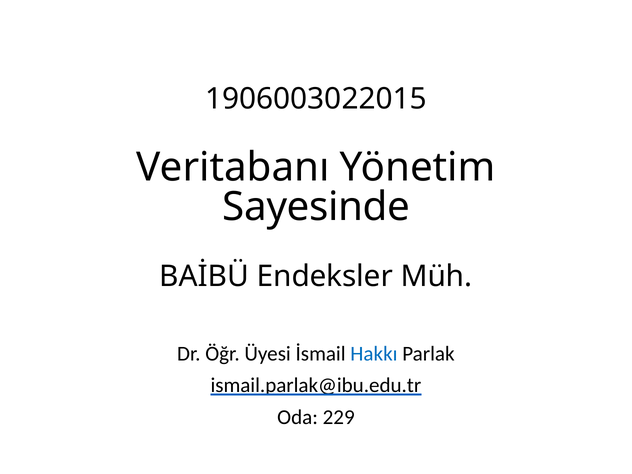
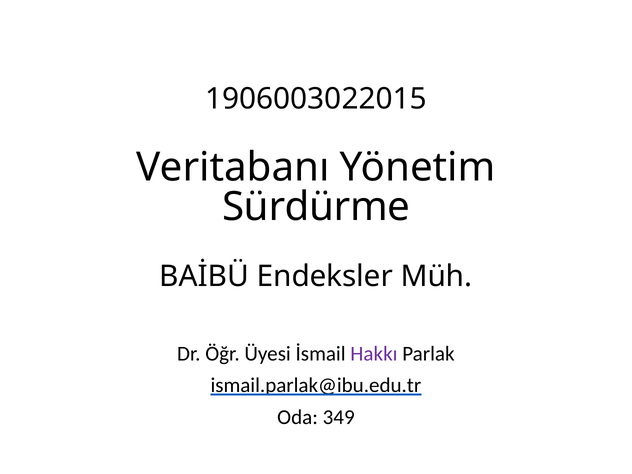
Sayesinde: Sayesinde -> Sürdürme (316, 207)
Hakkı colour: blue -> purple (374, 354)
229: 229 -> 349 (339, 417)
